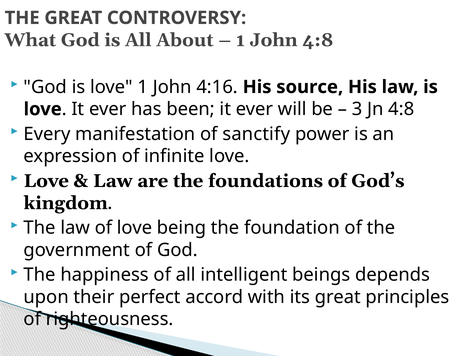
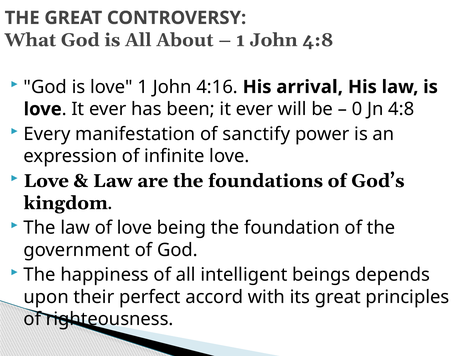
source: source -> arrival (310, 87)
3: 3 -> 0 (357, 109)
